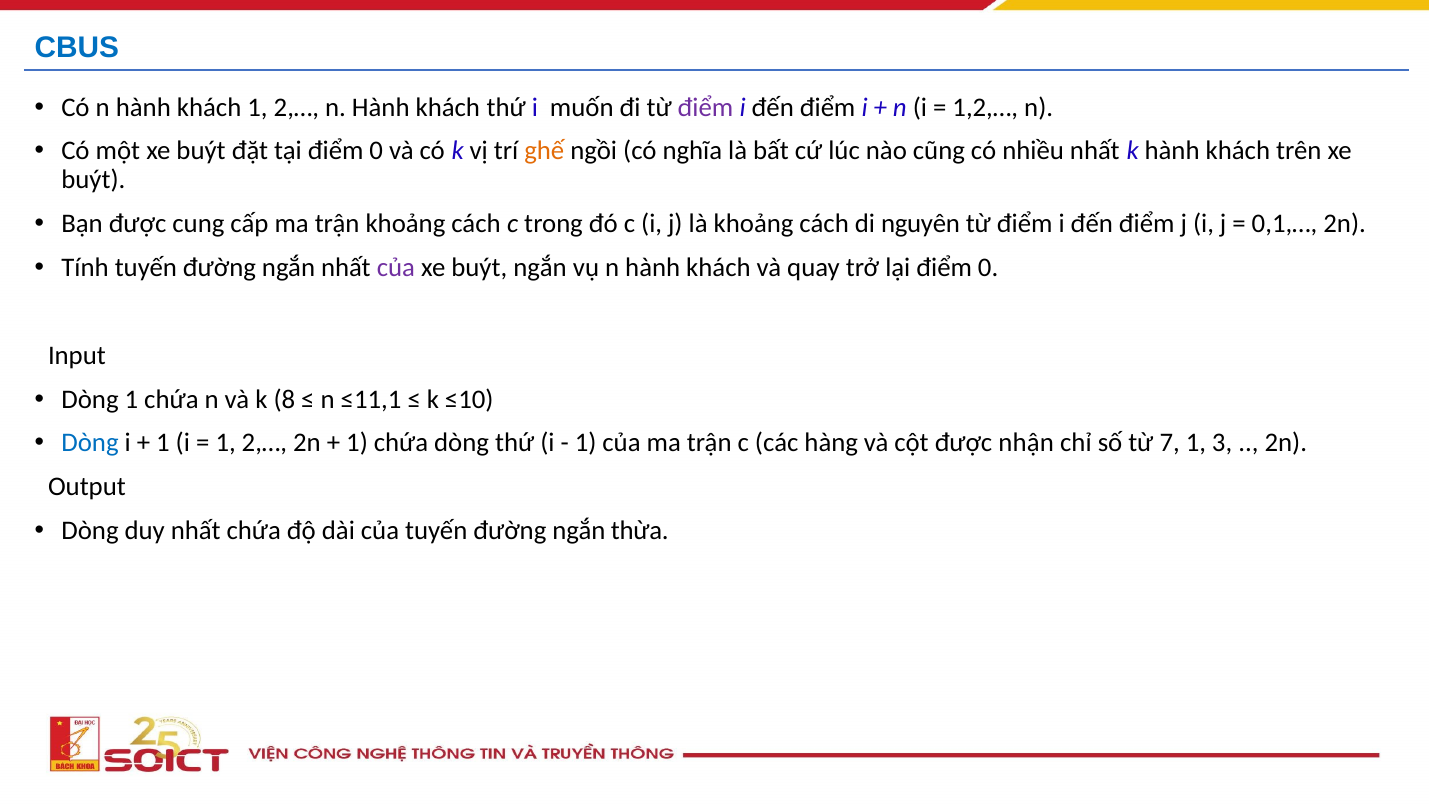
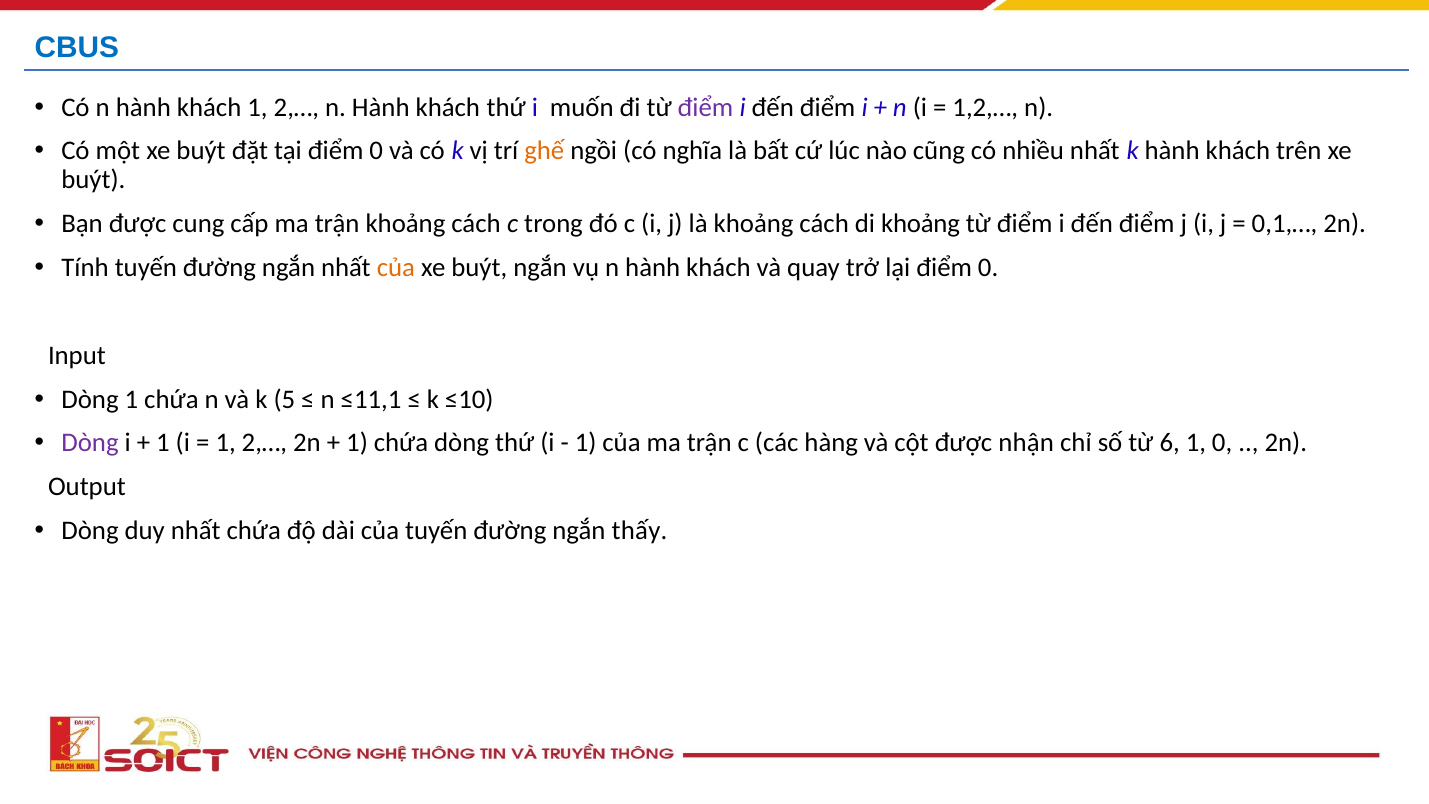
di nguyên: nguyên -> khoảng (920, 224)
của colour: purple -> orange (396, 268)
8: 8 -> 5 (284, 399)
Dòng colour: blue -> purple (90, 443)
7: 7 -> 6 (1170, 443)
1 3: 3 -> 0 (1222, 443)
thừa: thừa -> thấy (640, 531)
